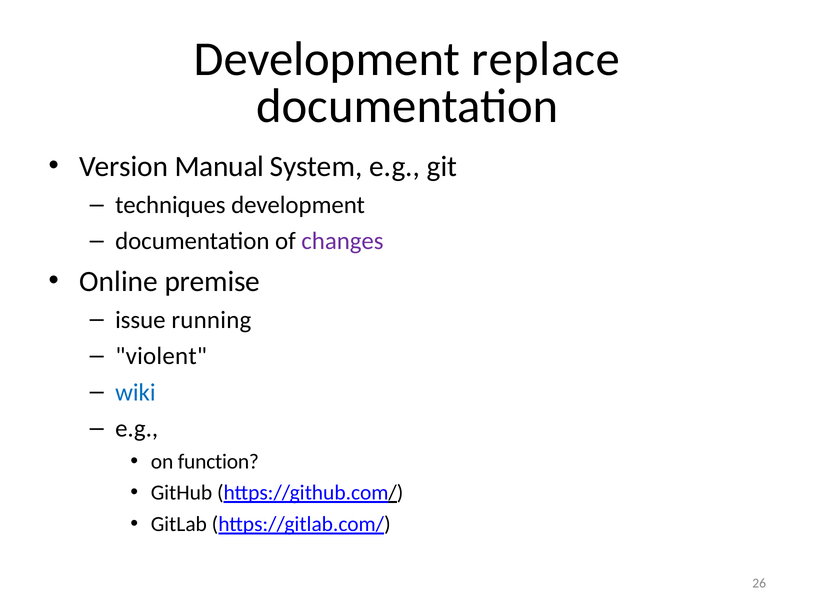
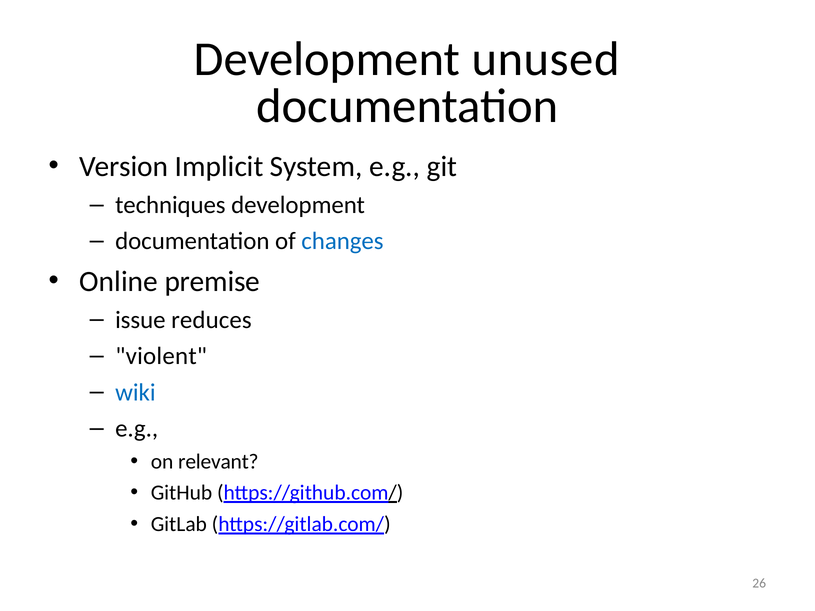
replace: replace -> unused (546, 59)
Manual: Manual -> Implicit (219, 166)
changes colour: purple -> blue (342, 241)
running: running -> reduces (211, 320)
function: function -> relevant (218, 462)
